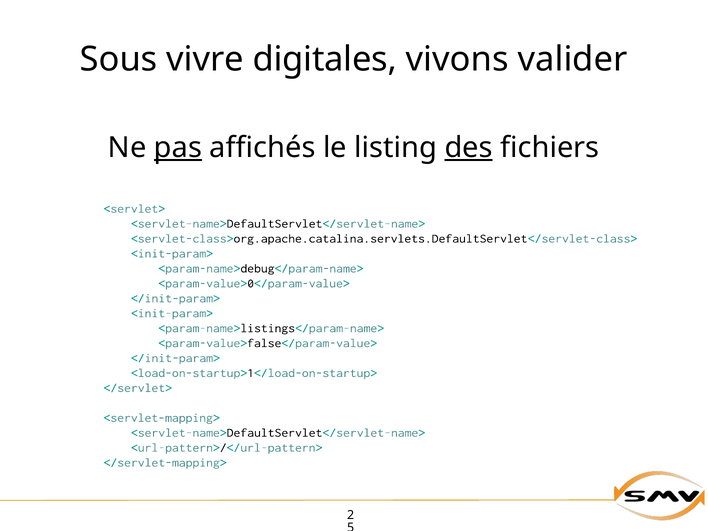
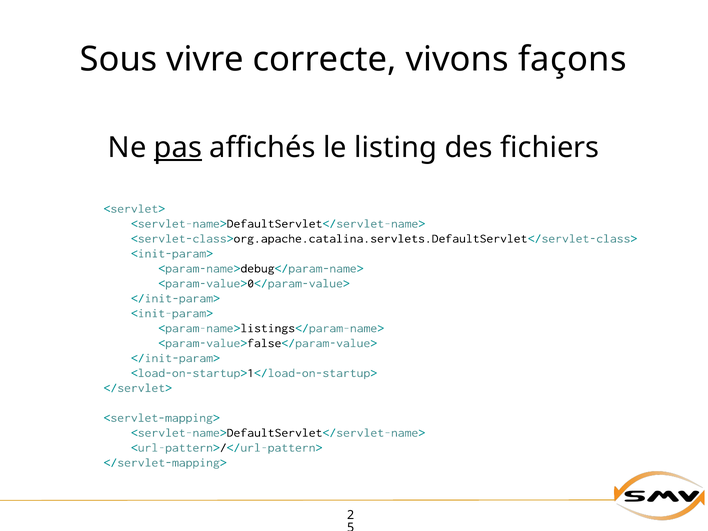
digitales: digitales -> correcte (325, 59)
valider: valider -> façons (572, 59)
des underline: present -> none (469, 148)
